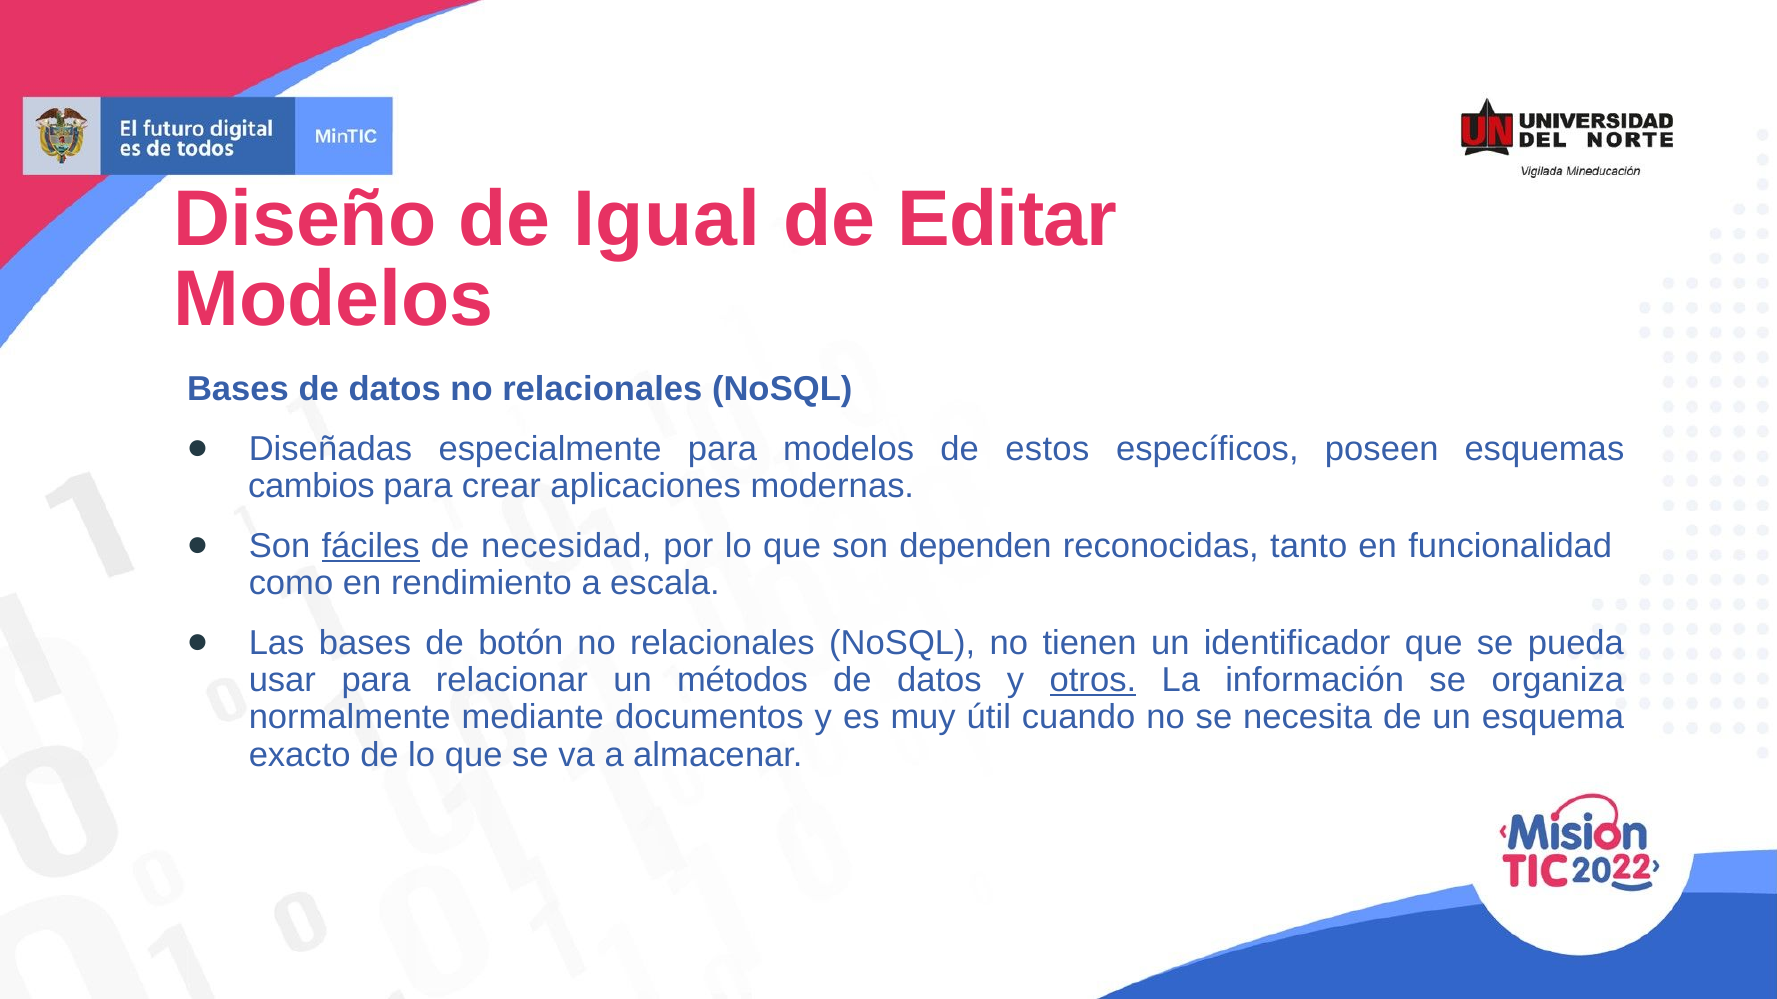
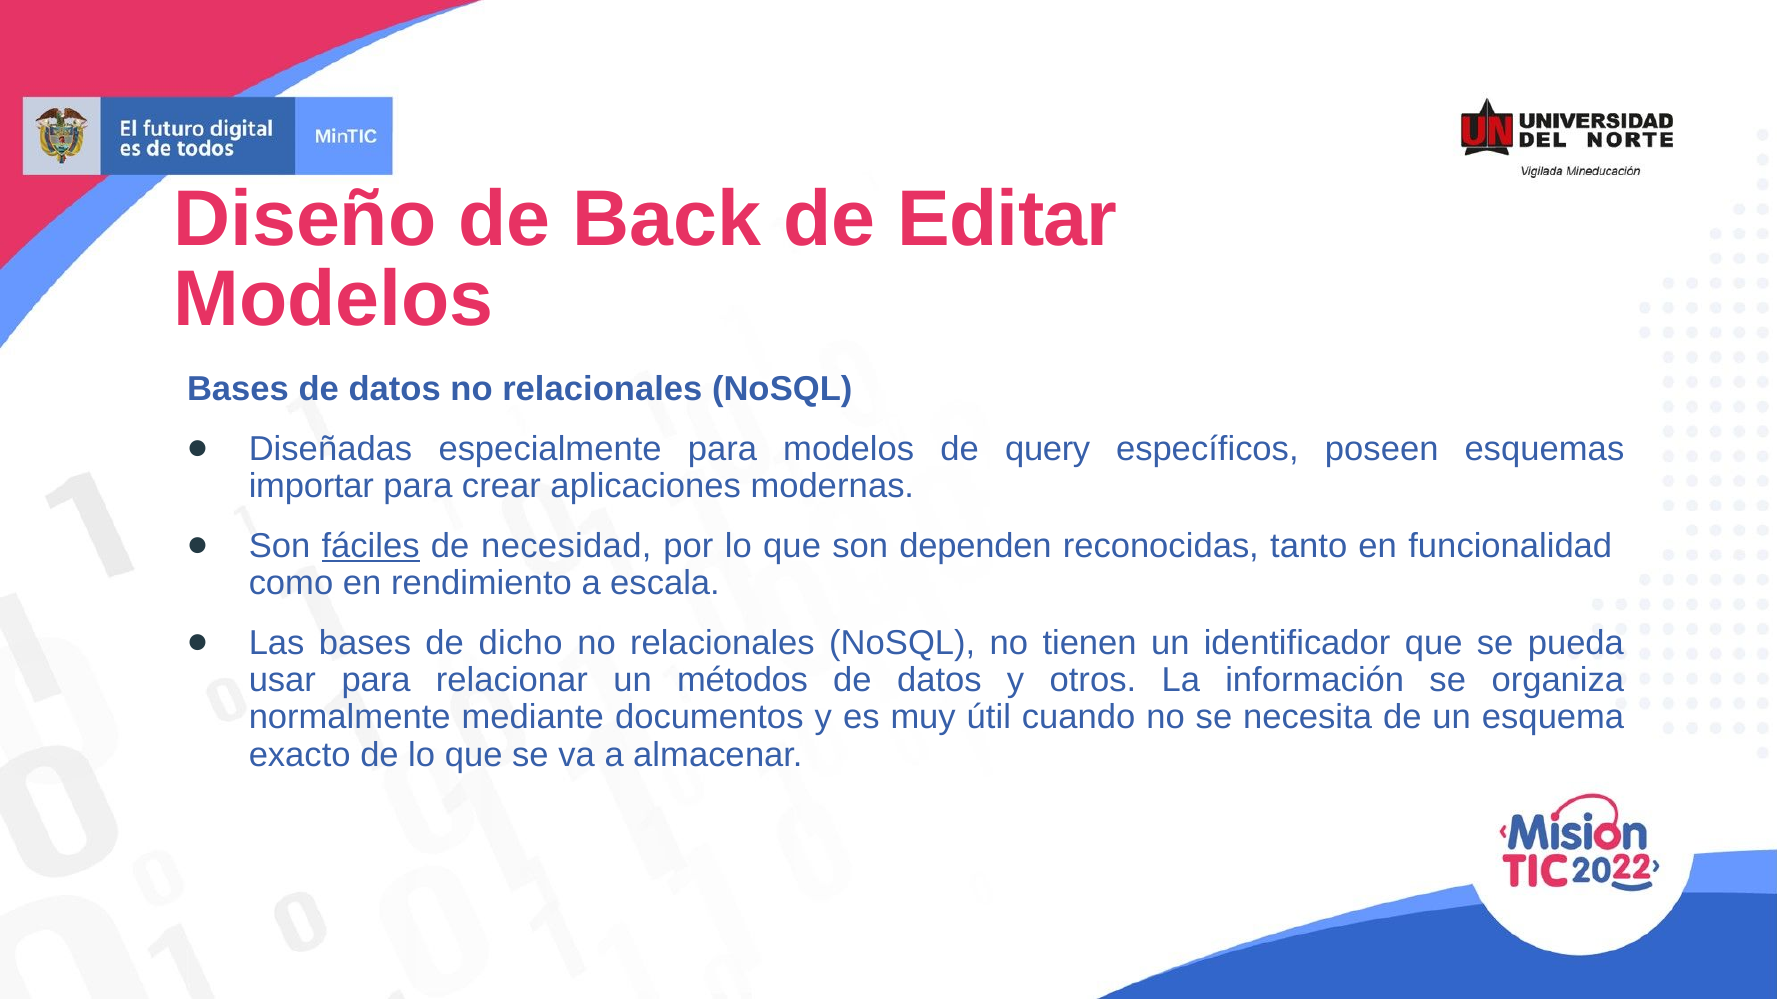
Igual: Igual -> Back (667, 219)
estos: estos -> query (1048, 449)
cambios: cambios -> importar (311, 487)
botón: botón -> dicho (521, 643)
otros underline: present -> none (1093, 681)
